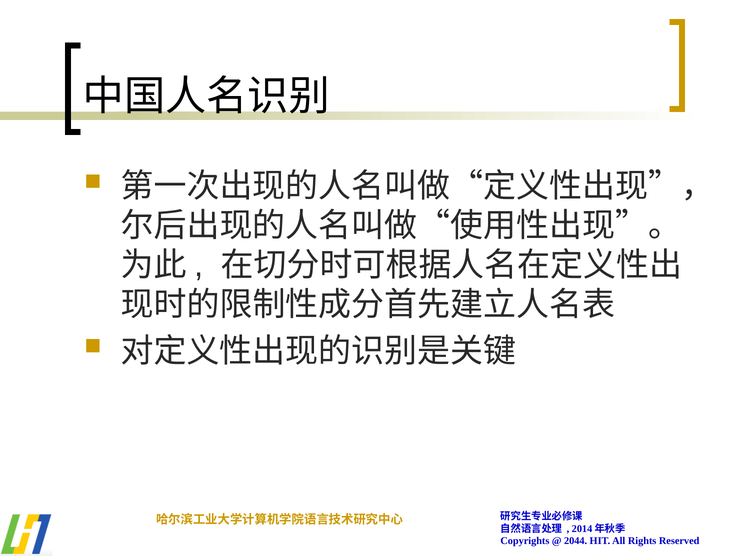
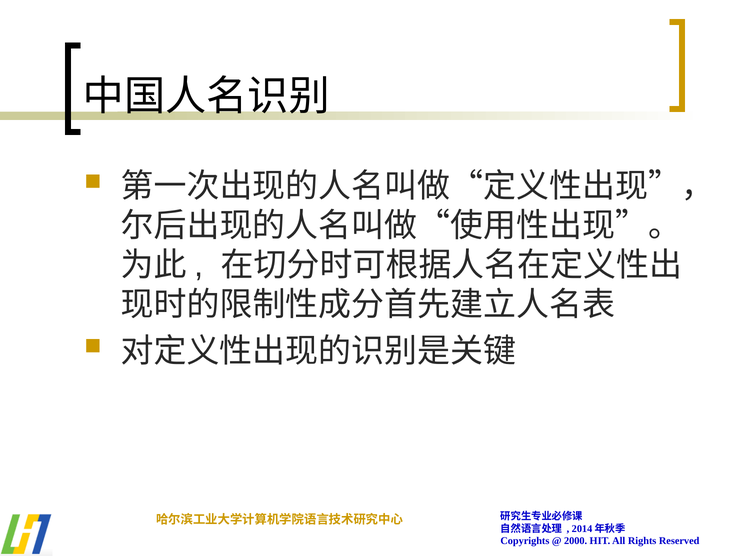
2044: 2044 -> 2000 (576, 541)
